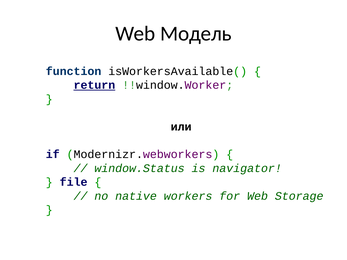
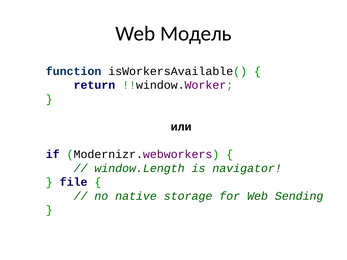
return underline: present -> none (94, 85)
window.Status: window.Status -> window.Length (140, 168)
workers: workers -> storage (188, 196)
Storage: Storage -> Sending (299, 196)
